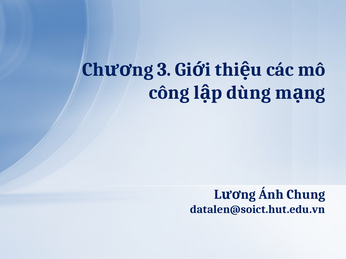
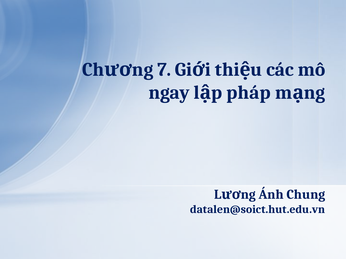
3: 3 -> 7 (164, 70)
công: công -> ngay (169, 93)
dùng: dùng -> pháp (249, 93)
